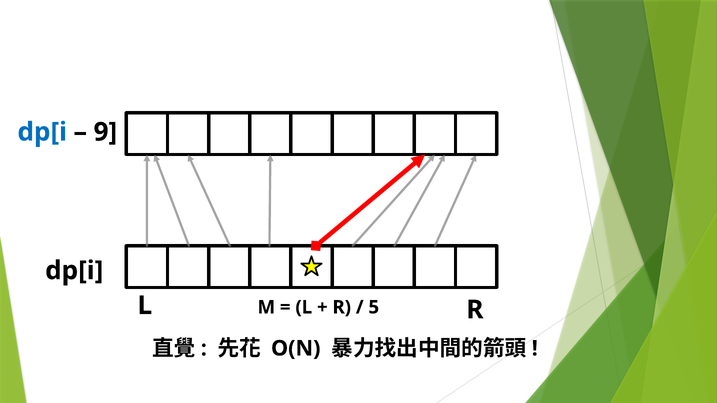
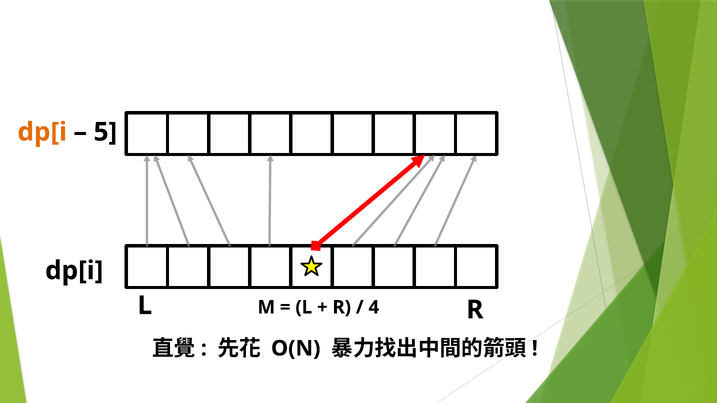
dp[i colour: blue -> orange (42, 132)
9: 9 -> 5 (105, 132)
5: 5 -> 4 (374, 307)
